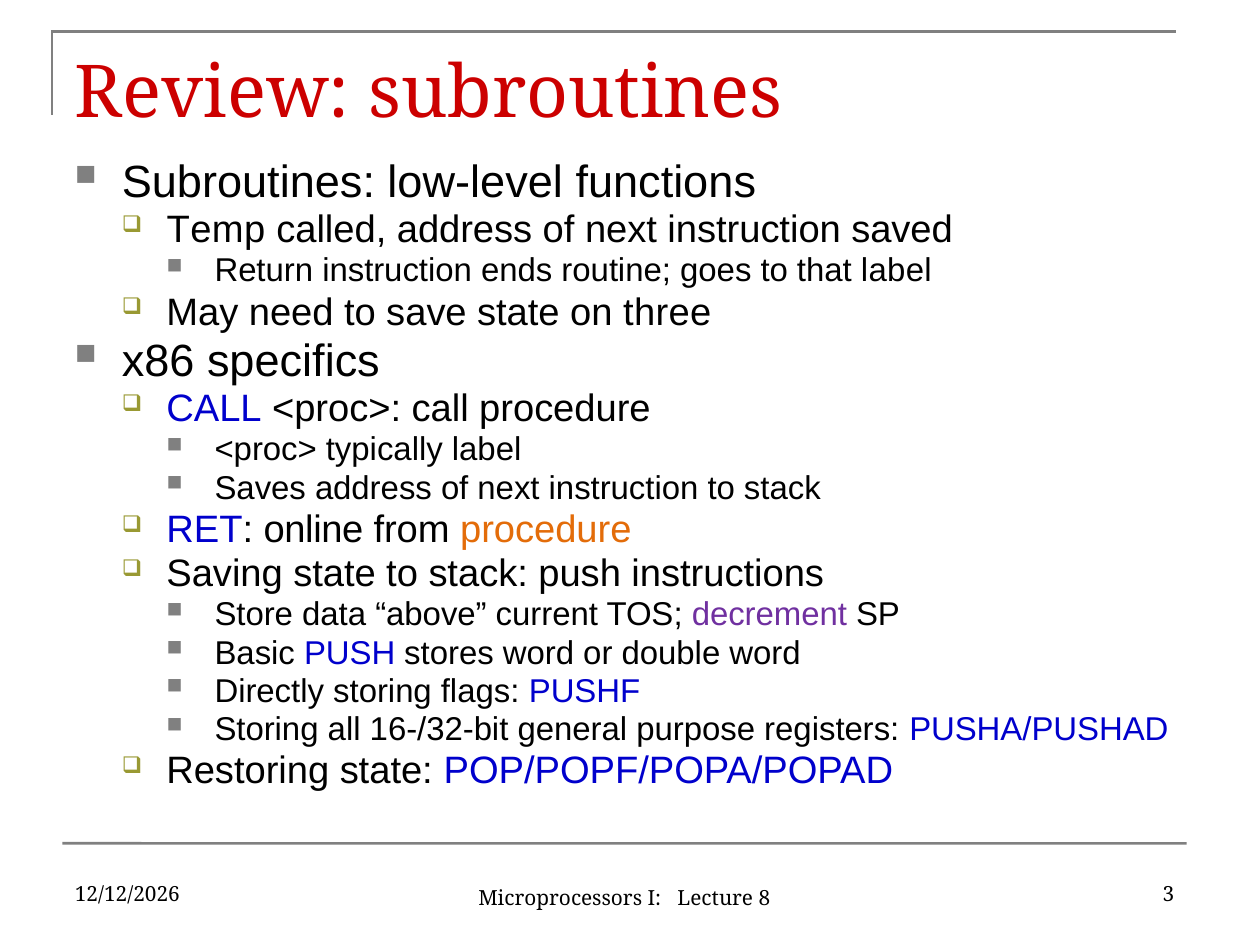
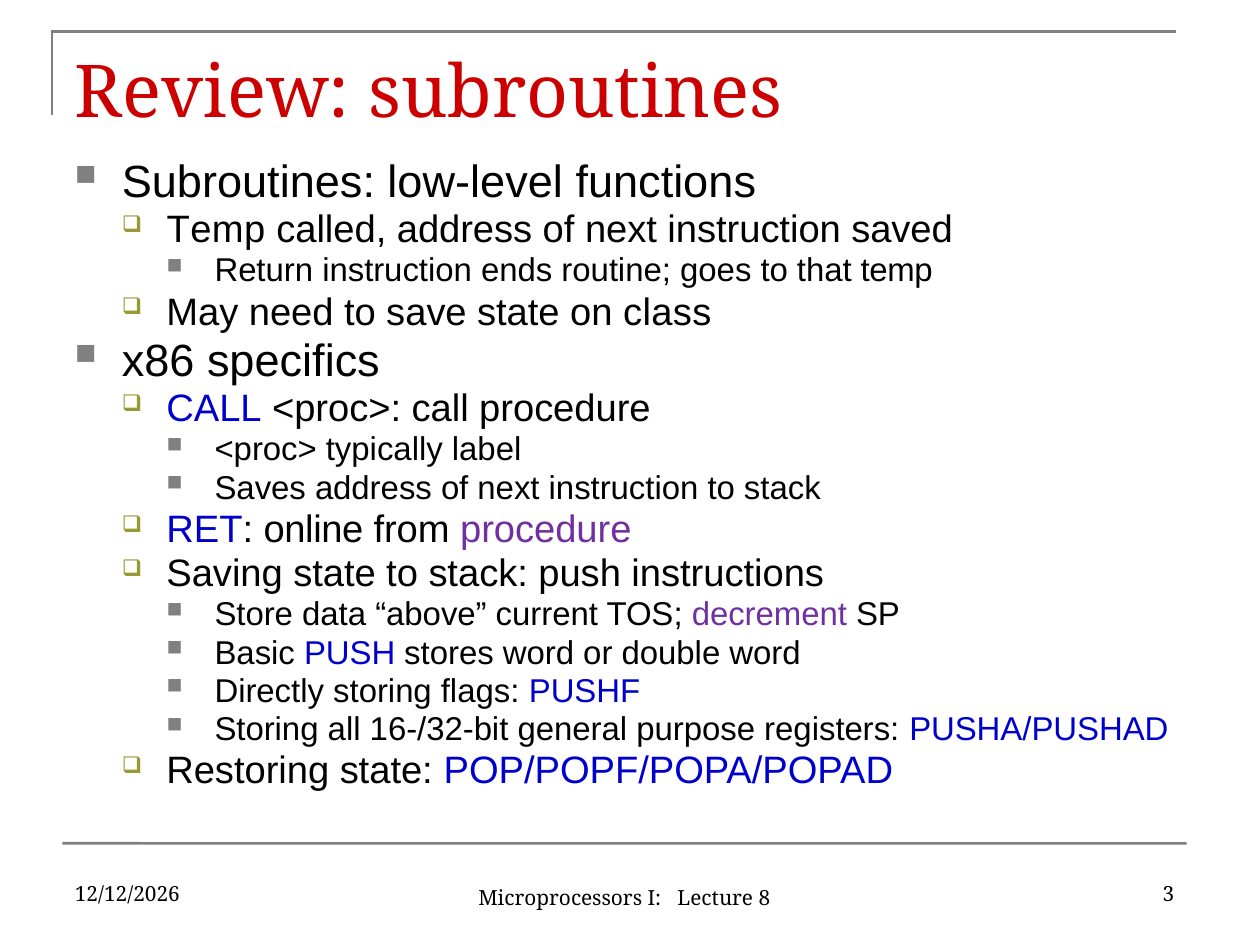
that label: label -> temp (897, 271)
three: three -> class (667, 312)
procedure colour: orange -> purple (546, 530)
